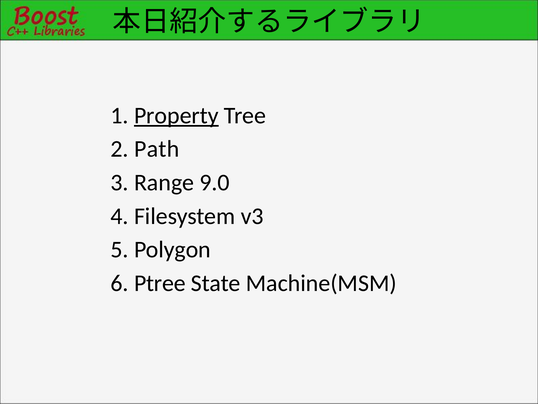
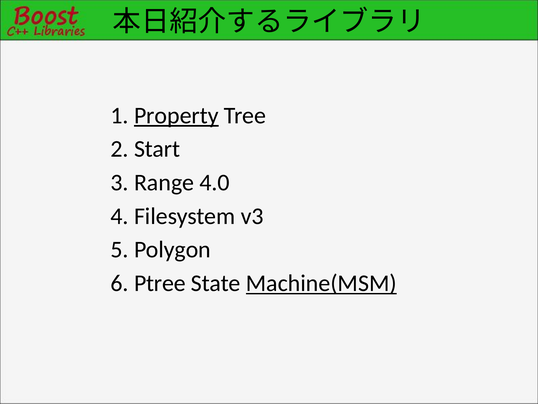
Path: Path -> Start (157, 149)
9.0: 9.0 -> 4.0 (214, 182)
Machine(MSM underline: none -> present (321, 283)
